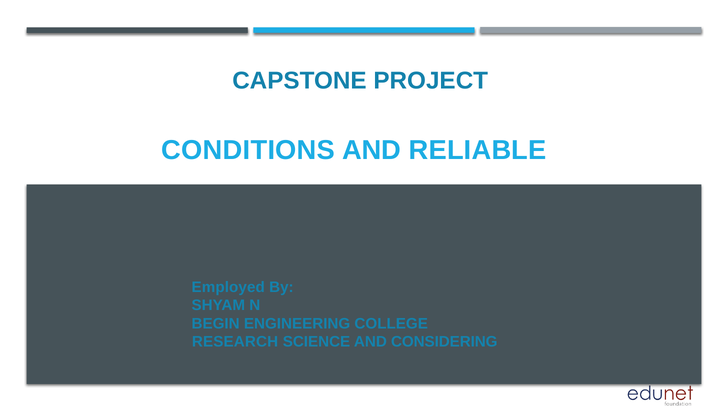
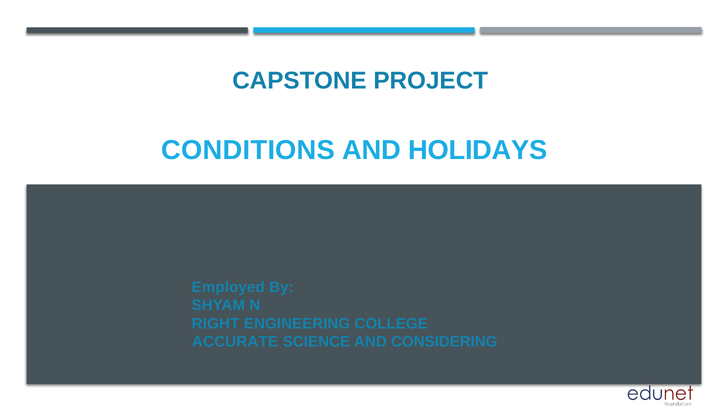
RELIABLE: RELIABLE -> HOLIDAYS (478, 150)
BEGIN: BEGIN -> RIGHT (216, 323)
RESEARCH: RESEARCH -> ACCURATE (235, 341)
